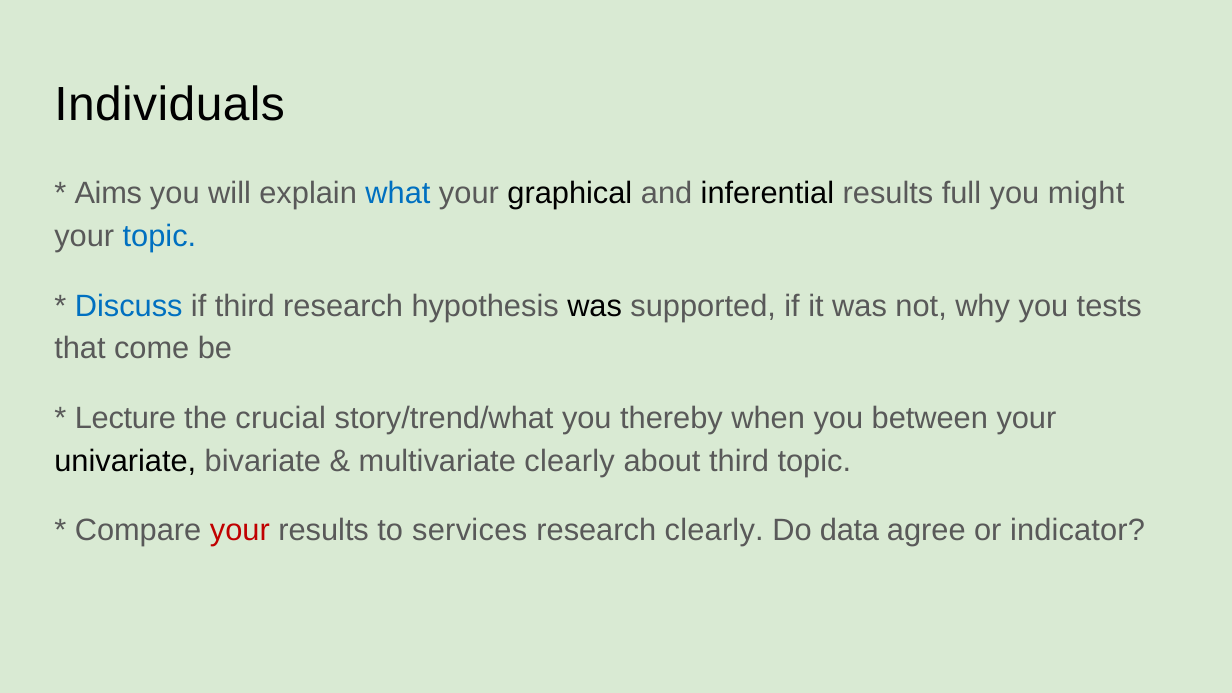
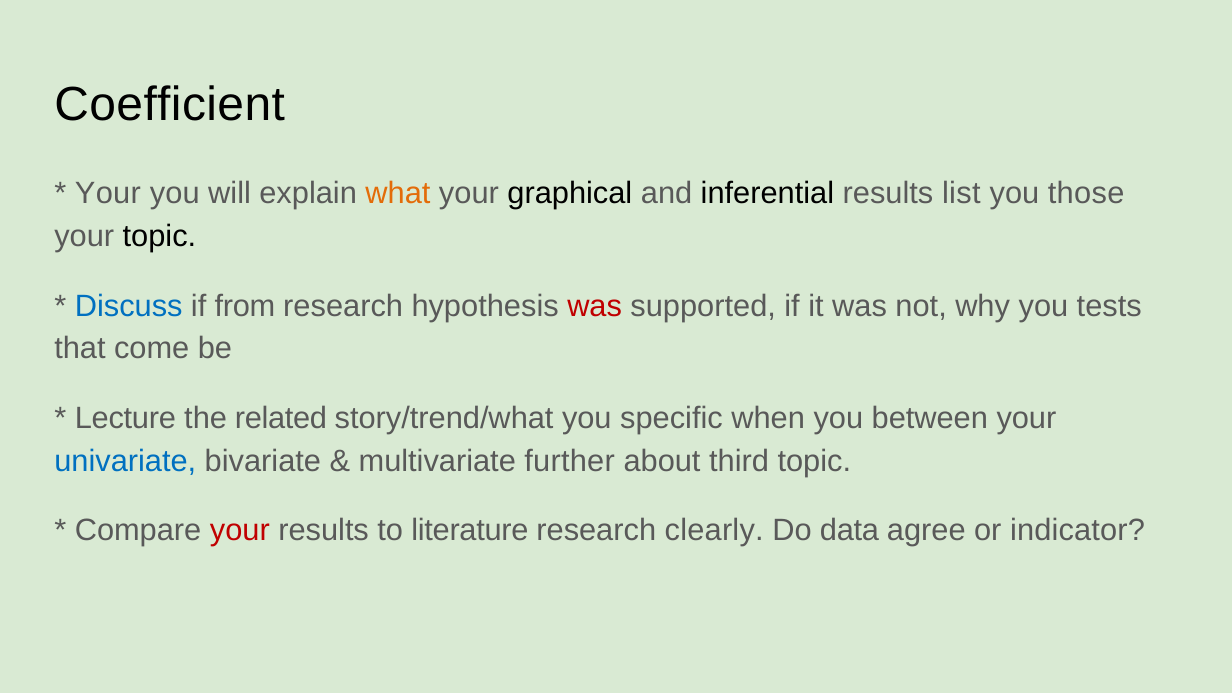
Individuals: Individuals -> Coefficient (170, 104)
Aims: Aims -> Your (108, 194)
what colour: blue -> orange (398, 194)
full: full -> list (961, 194)
might: might -> those (1086, 194)
topic colour: blue -> black (159, 236)
if third: third -> from (245, 306)
was colour: black -> red (595, 306)
crucial: crucial -> related (281, 418)
thereby: thereby -> specific (671, 418)
univariate colour: black -> blue (125, 461)
multivariate clearly: clearly -> further (570, 461)
services: services -> literature (470, 531)
